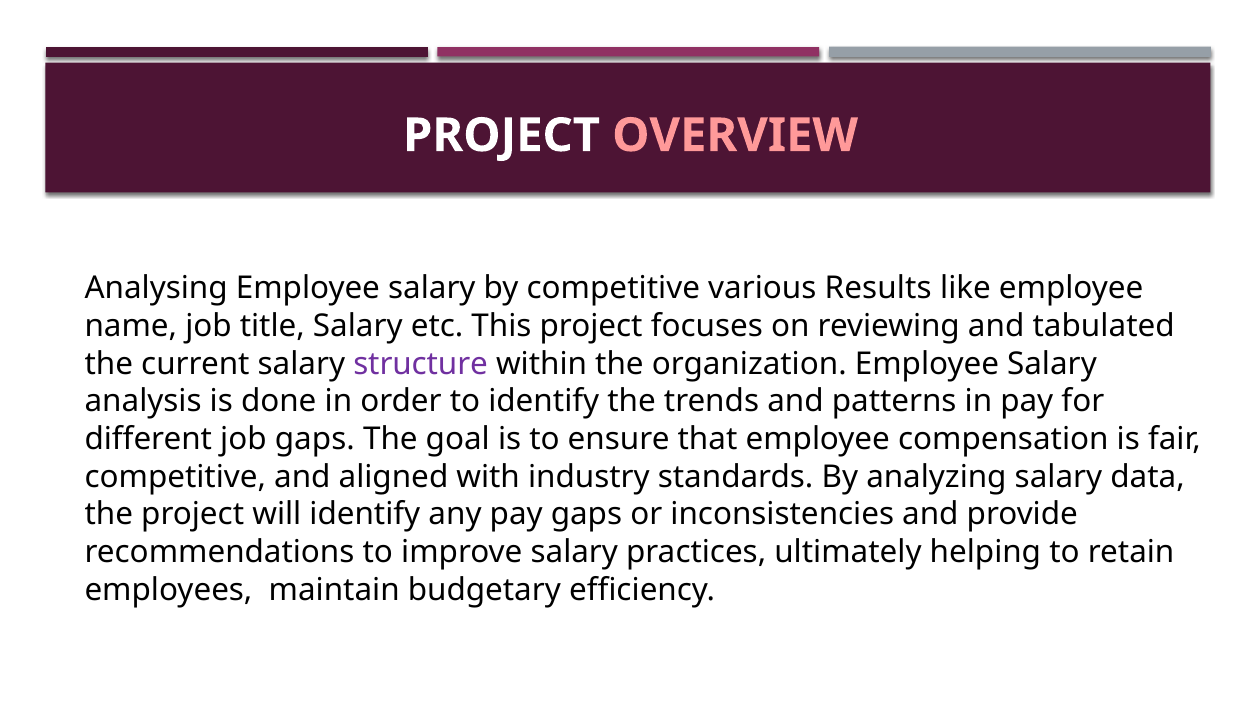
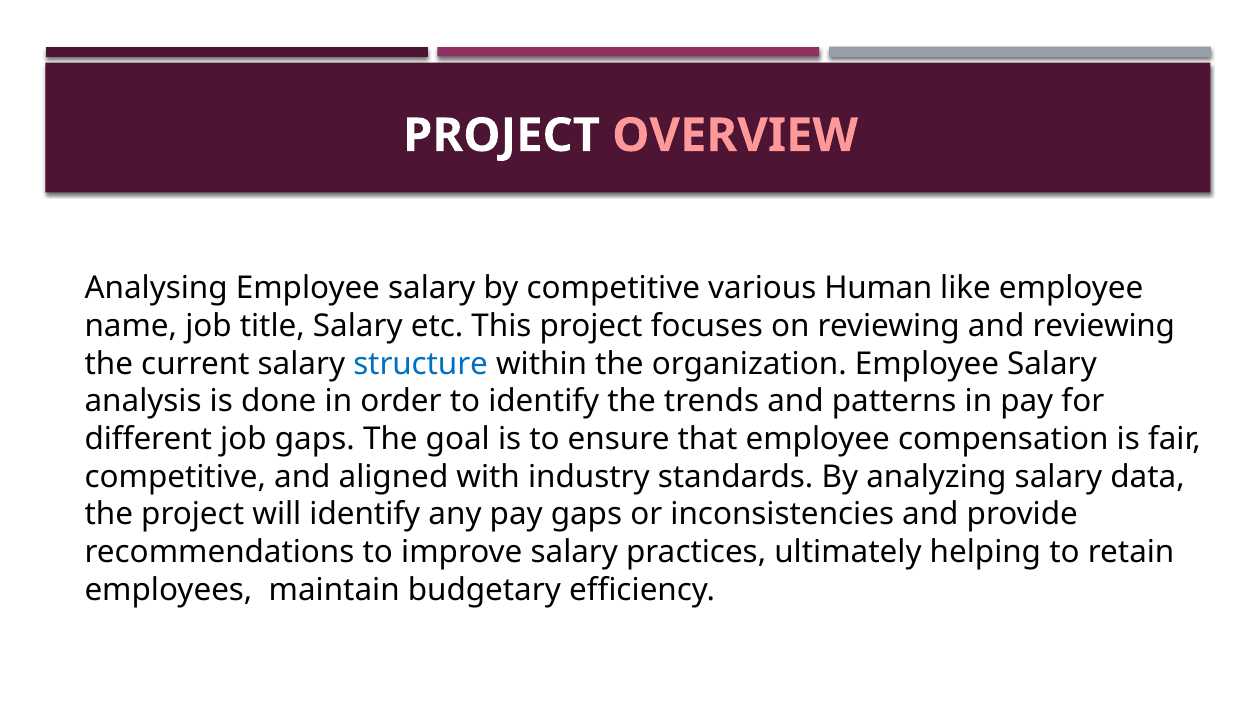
Results: Results -> Human (878, 288)
and tabulated: tabulated -> reviewing (1104, 326)
structure colour: purple -> blue (421, 364)
